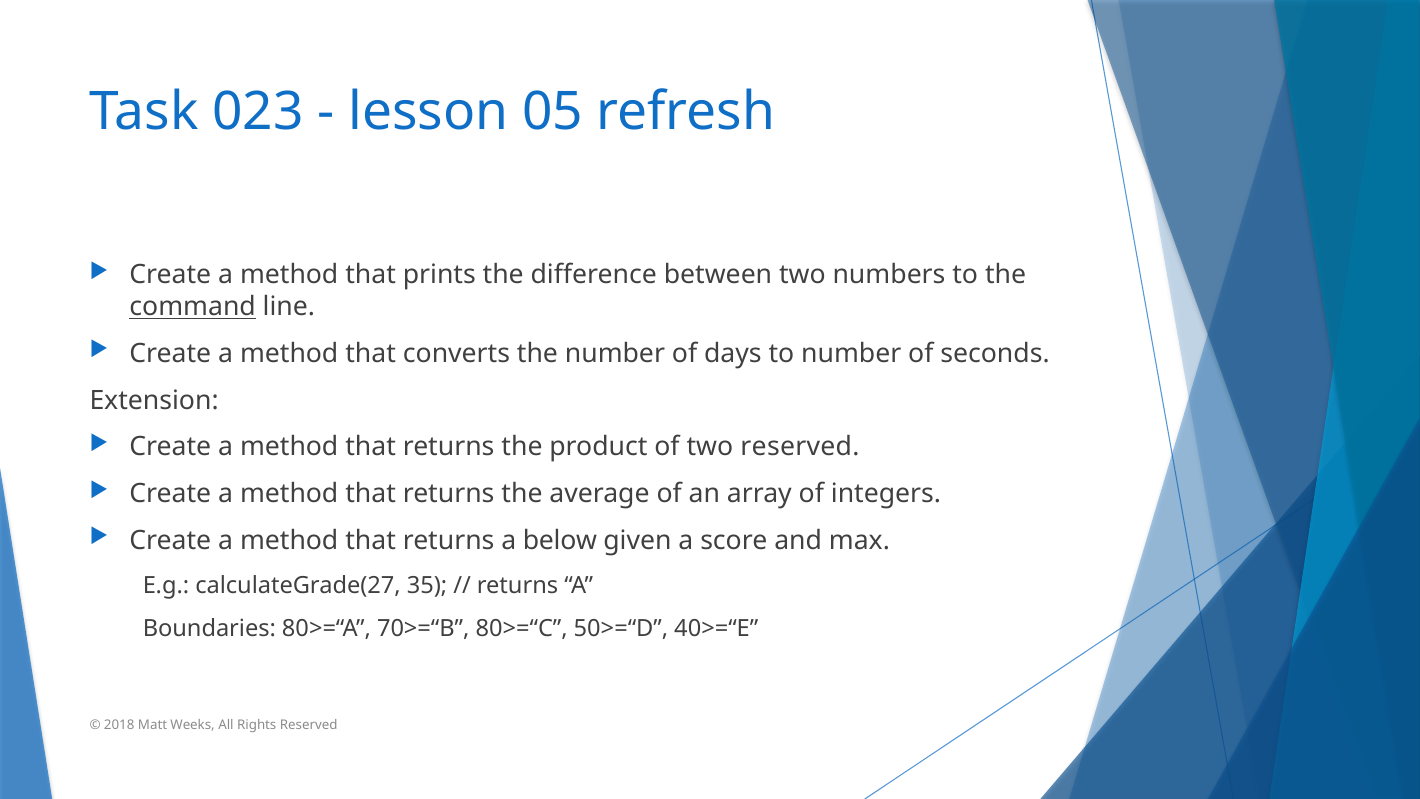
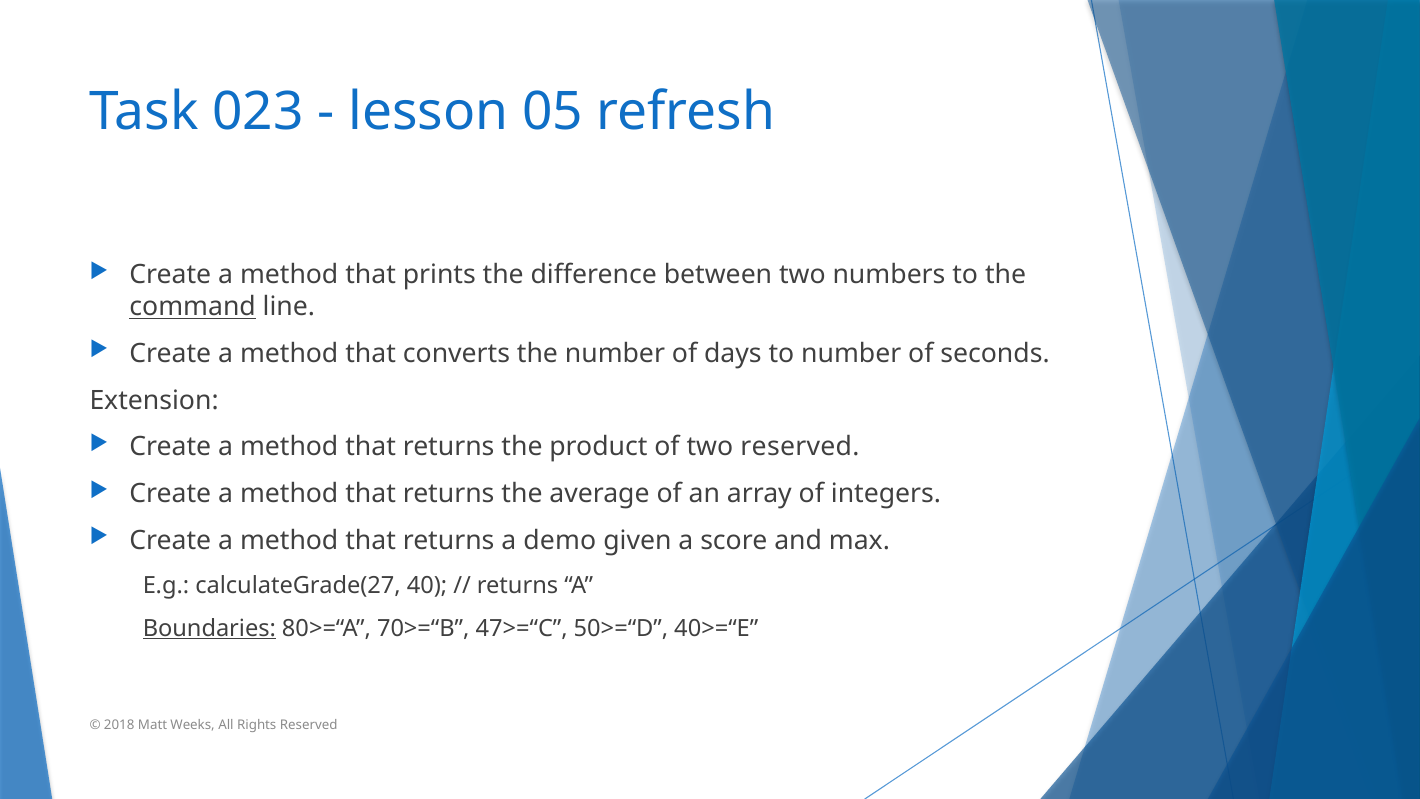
below: below -> demo (560, 541)
35: 35 -> 40 (427, 585)
Boundaries underline: none -> present (209, 628)
80>=“C: 80>=“C -> 47>=“C (522, 628)
